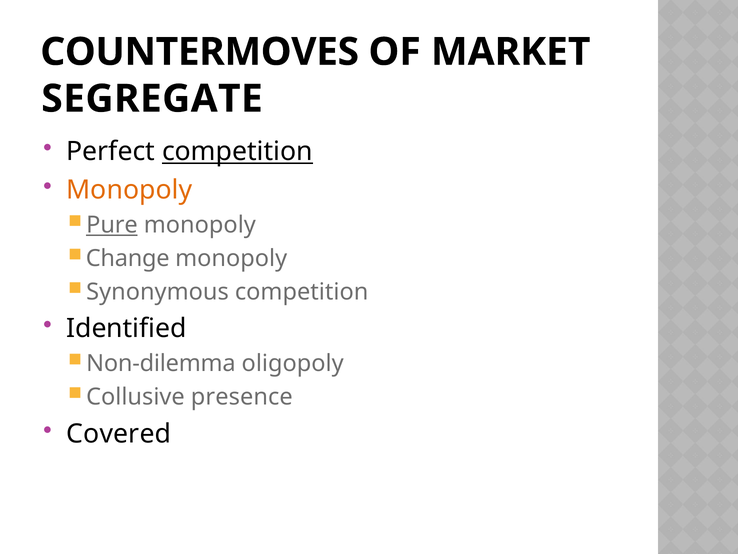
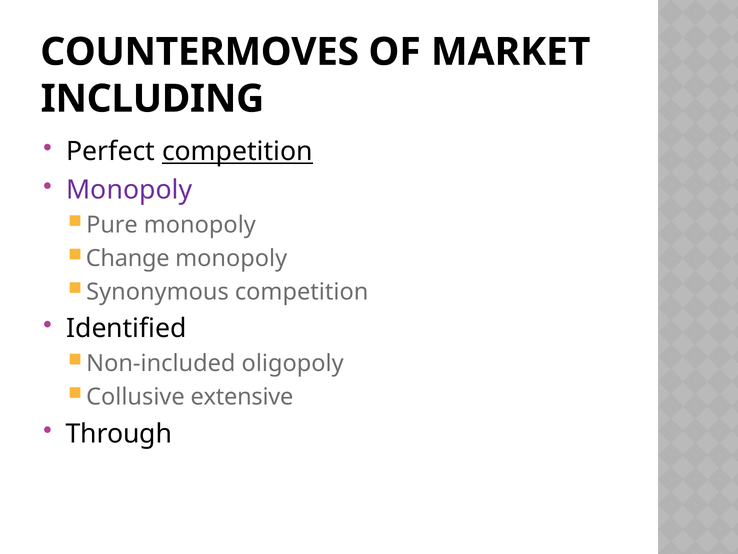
SEGREGATE: SEGREGATE -> INCLUDING (152, 99)
Monopoly colour: orange -> purple (129, 190)
Pure underline: present -> none (112, 225)
Non-dilemma: Non-dilemma -> Non-included (161, 363)
presence: presence -> extensive (242, 397)
Covered: Covered -> Through (119, 433)
